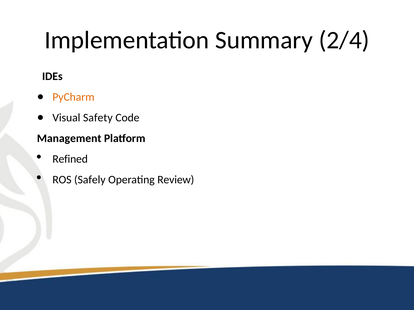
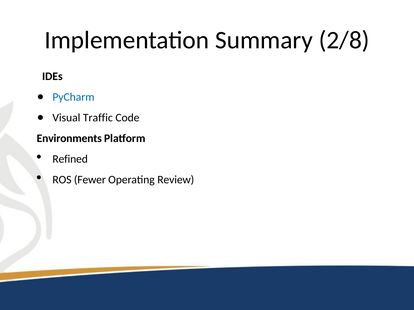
2/4: 2/4 -> 2/8 (344, 40)
PyCharm colour: orange -> blue (73, 97)
Safety: Safety -> Traffic (98, 118)
Management: Management -> Environments (69, 139)
Safely: Safely -> Fewer (90, 180)
